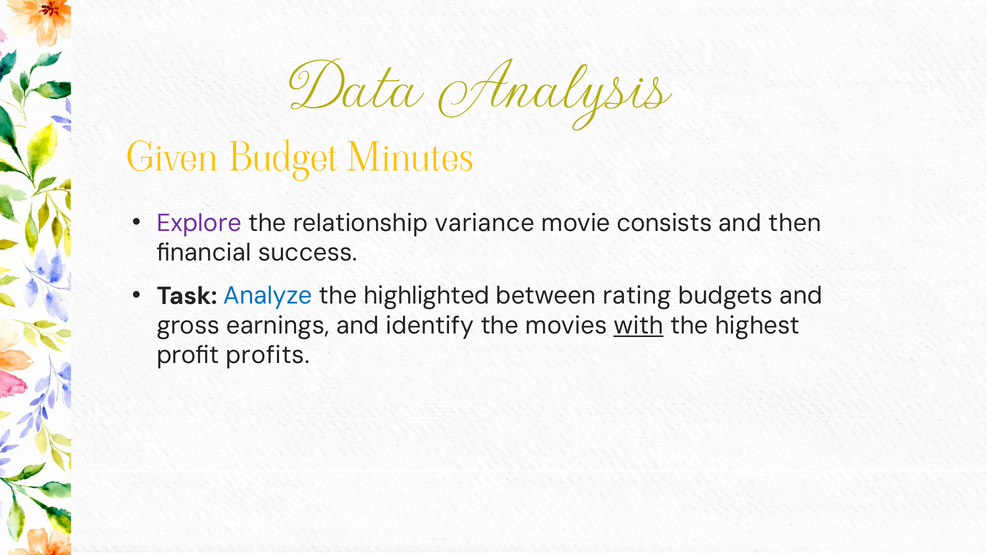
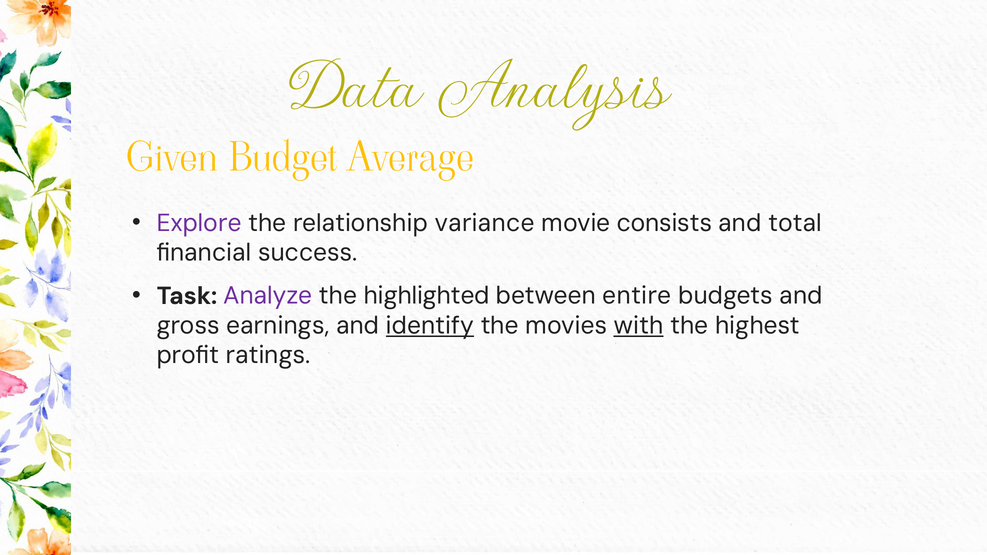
Minutes: Minutes -> Average (411, 158)
then: then -> total (795, 223)
Analyze colour: blue -> purple (268, 296)
rating: rating -> entire (637, 296)
identify underline: none -> present (430, 326)
profits: profits -> ratings (268, 355)
